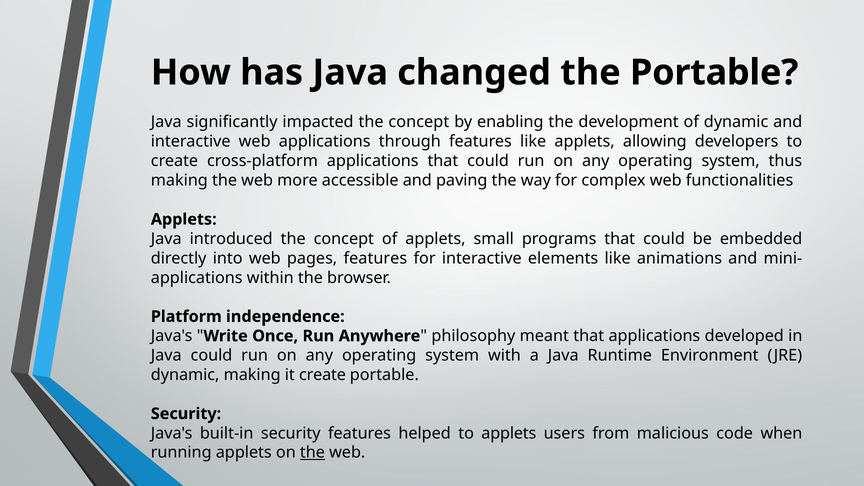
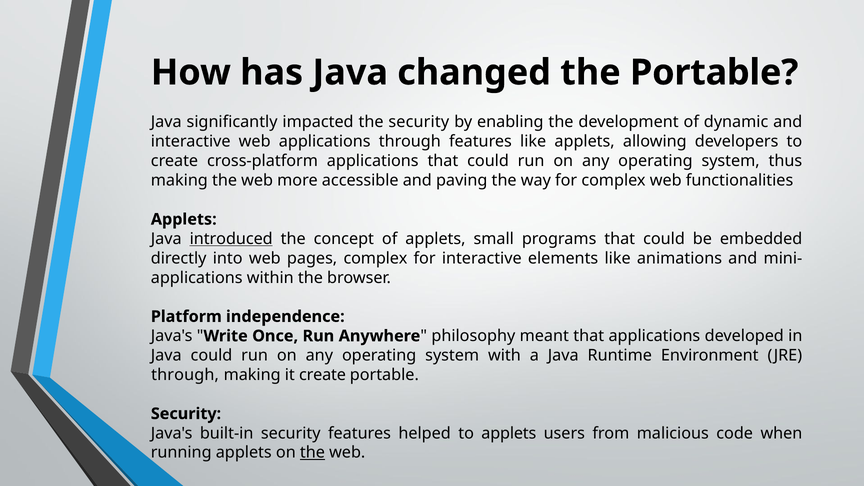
impacted the concept: concept -> security (419, 122)
introduced underline: none -> present (231, 239)
pages features: features -> complex (375, 258)
dynamic: dynamic -> through (185, 375)
